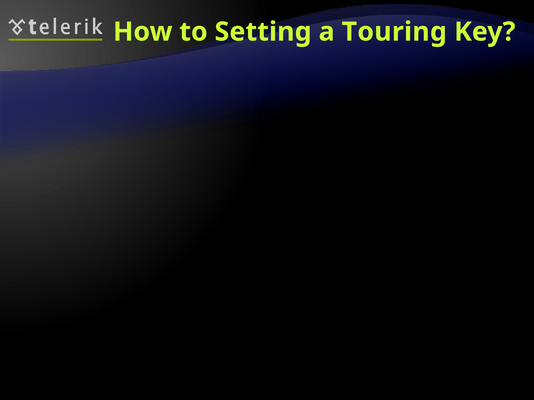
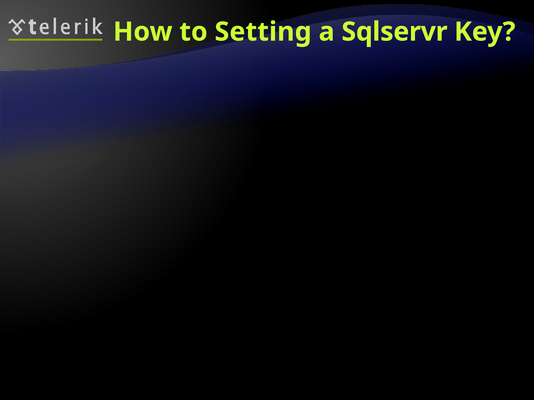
Touring: Touring -> Sqlservr (395, 32)
